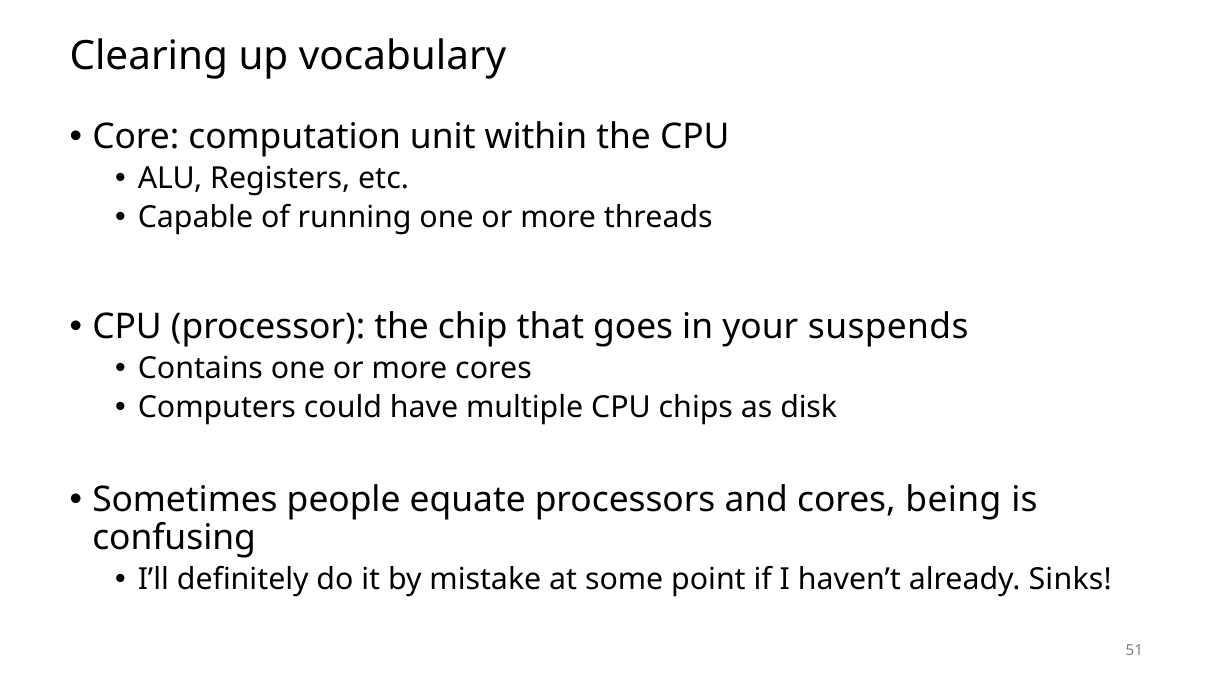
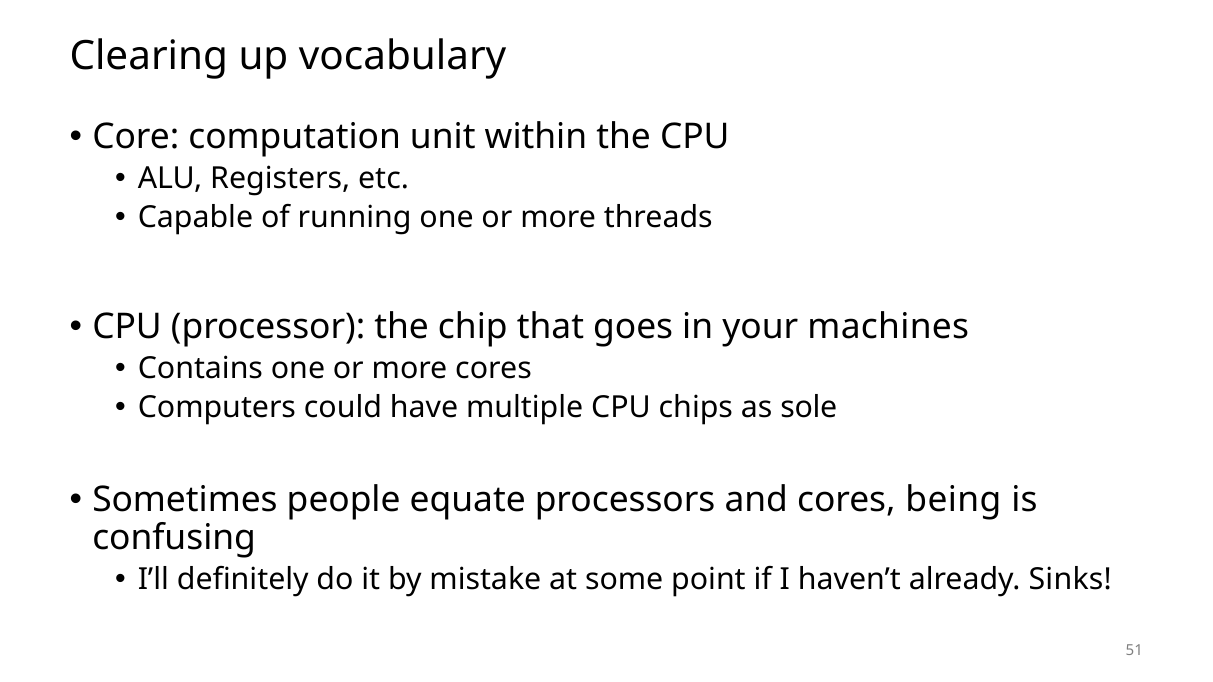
suspends: suspends -> machines (888, 327)
disk: disk -> sole (809, 408)
